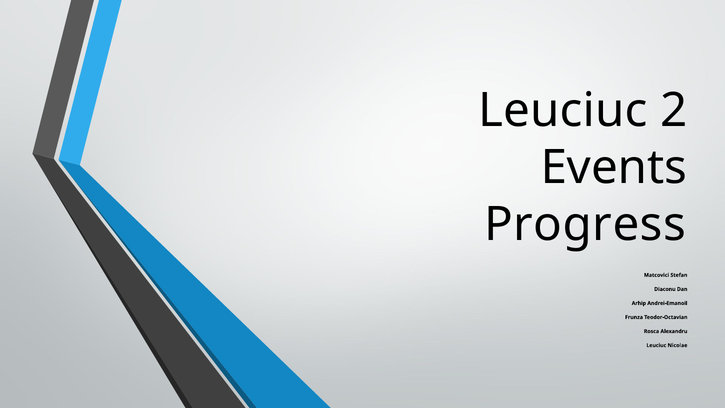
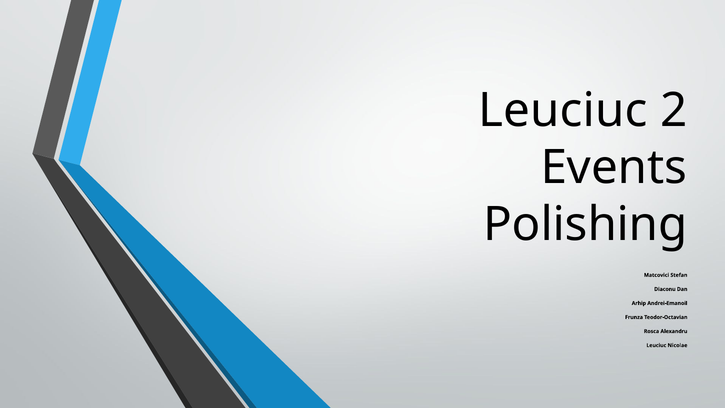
Progress: Progress -> Polishing (585, 225)
